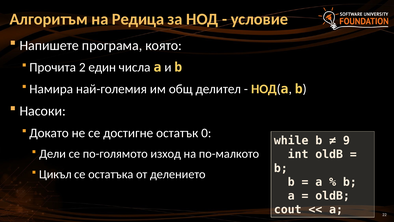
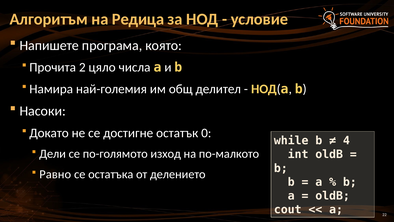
един: един -> цяло (102, 67)
9: 9 -> 4 (346, 140)
Цикъл: Цикъл -> Равно (55, 174)
